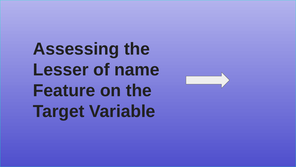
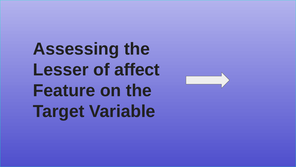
name: name -> affect (137, 70)
